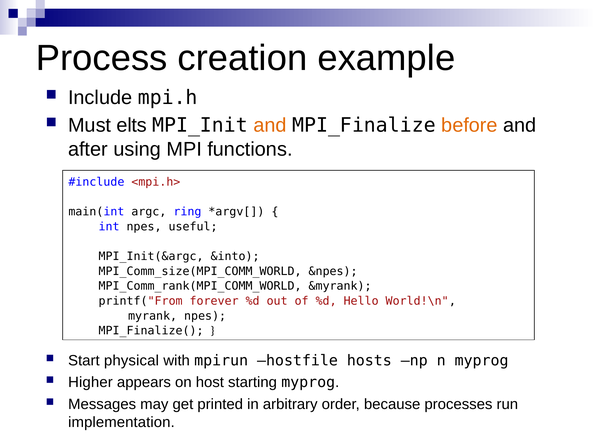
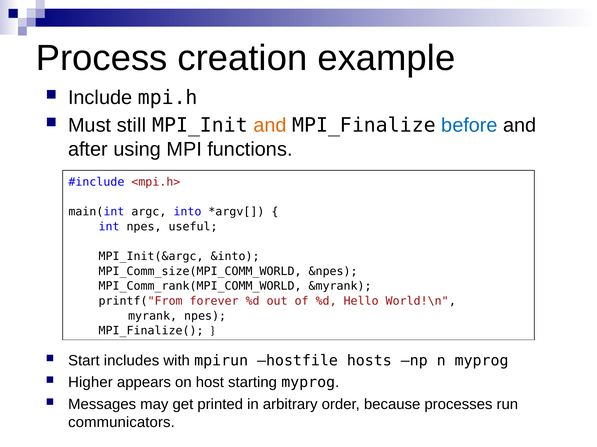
elts: elts -> still (132, 126)
before colour: orange -> blue (469, 126)
ring: ring -> into (187, 212)
physical: physical -> includes (131, 361)
implementation: implementation -> communicators (121, 423)
